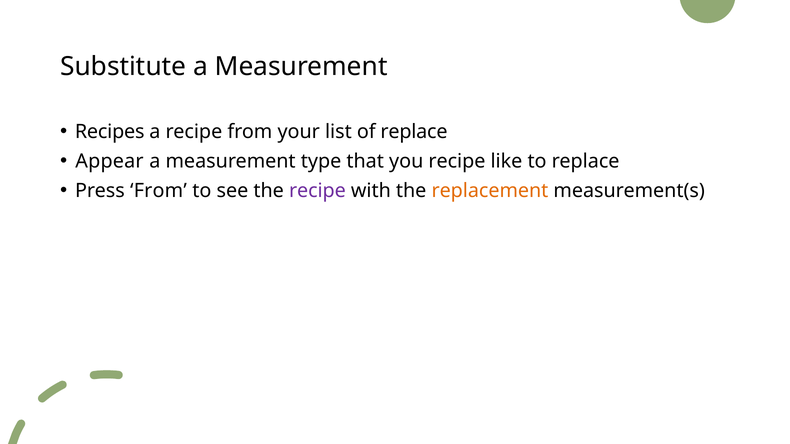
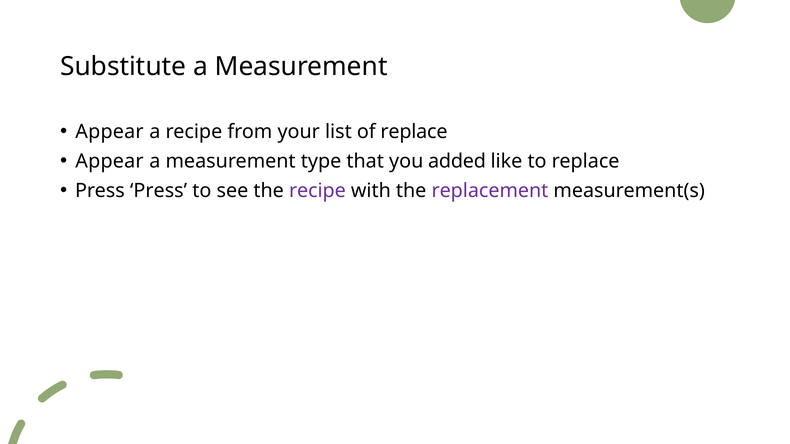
Recipes: Recipes -> Appear (109, 132)
you recipe: recipe -> added (457, 161)
Press From: From -> Press (159, 191)
replacement colour: orange -> purple (490, 191)
